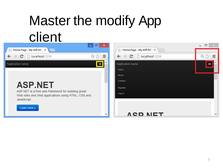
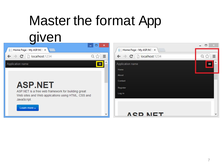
modify: modify -> format (115, 21)
client: client -> given (45, 37)
